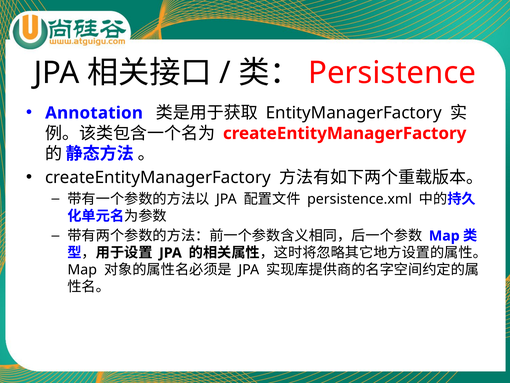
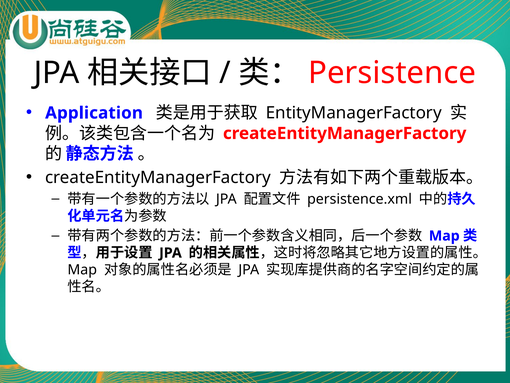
Annotation: Annotation -> Application (94, 113)
